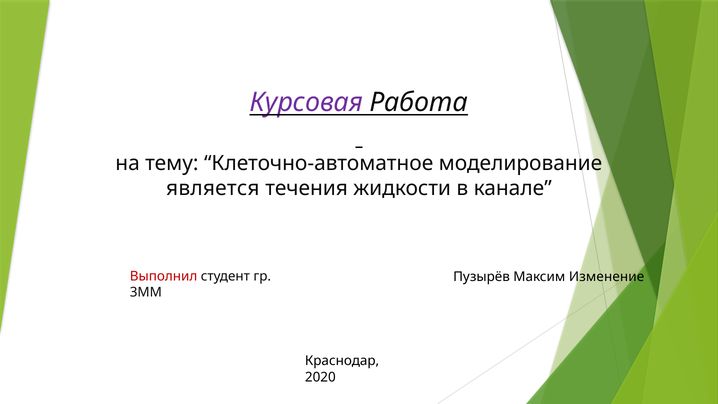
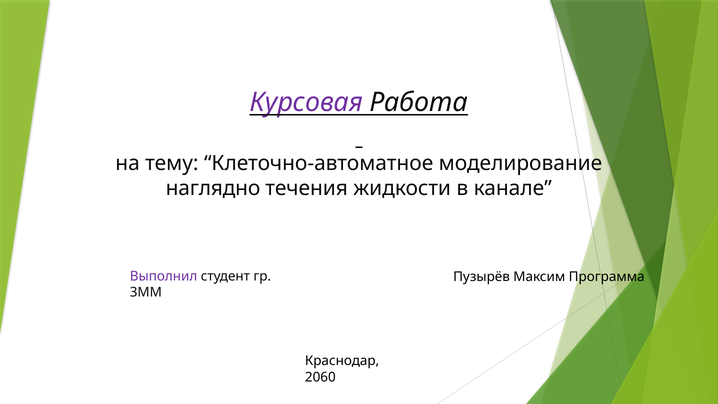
является: является -> наглядно (213, 188)
Выполнил colour: red -> purple (164, 276)
Изменение: Изменение -> Программа (607, 277)
2020: 2020 -> 2060 (320, 377)
